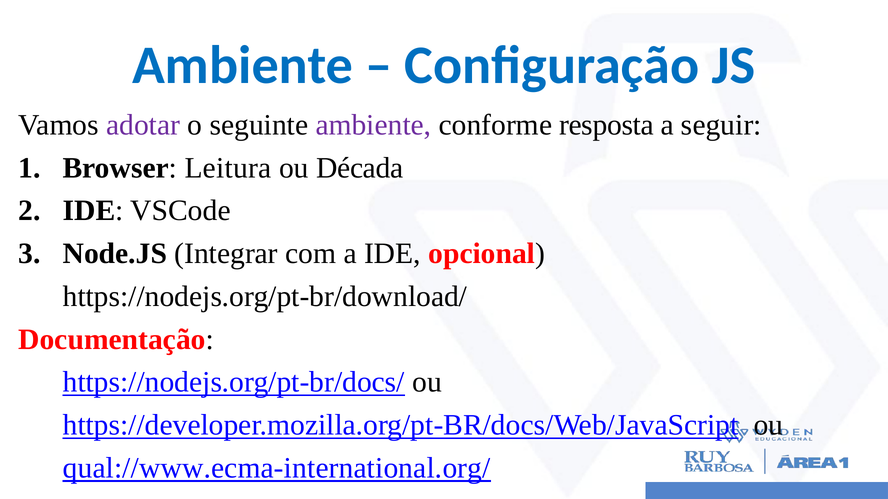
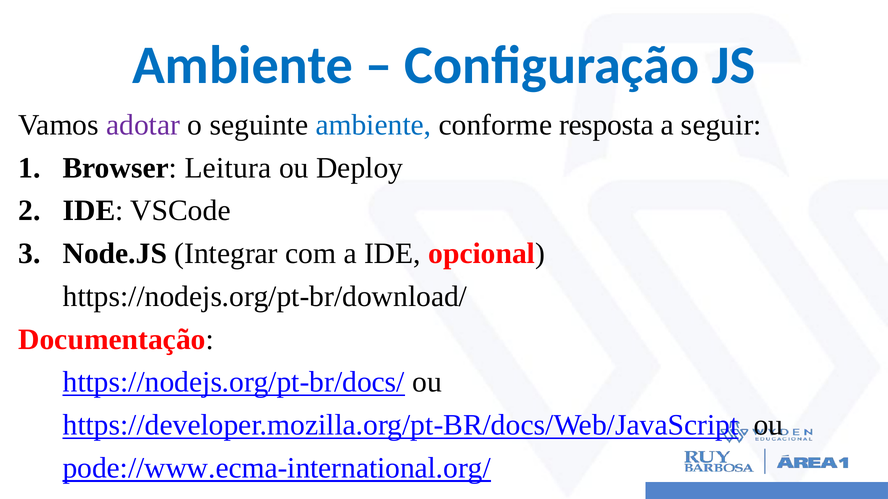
ambiente colour: purple -> blue (373, 125)
Década: Década -> Deploy (360, 168)
qual://www.ecma-international.org/: qual://www.ecma-international.org/ -> pode://www.ecma-international.org/ (277, 468)
